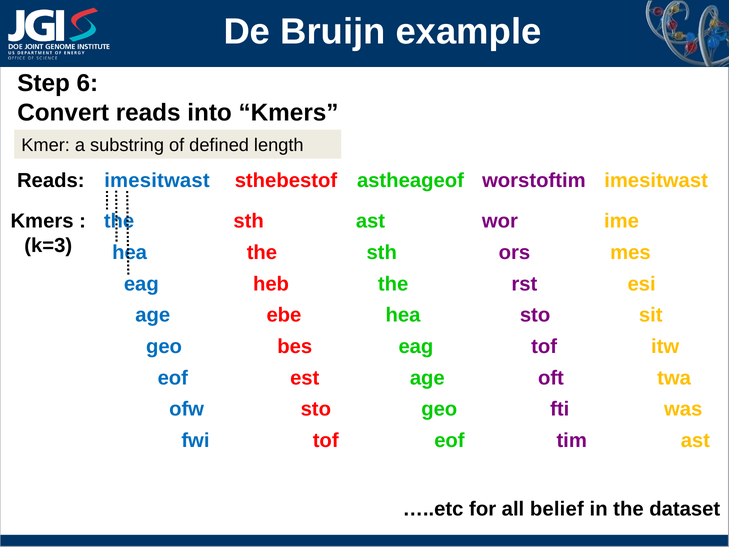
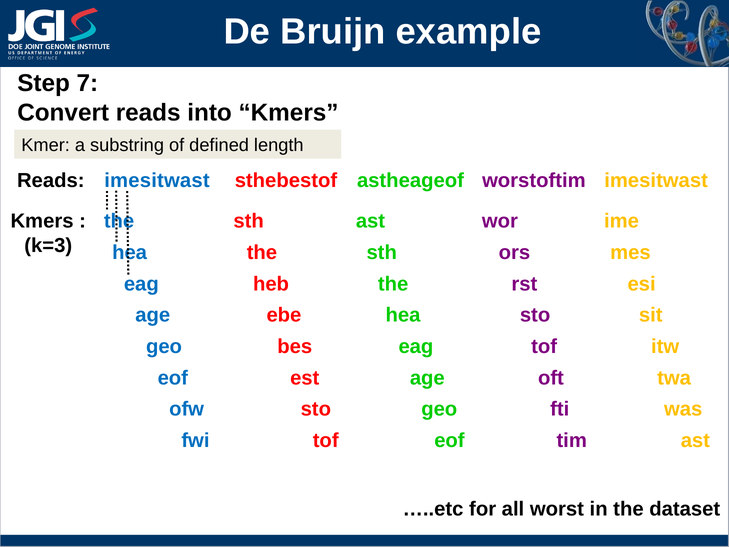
6: 6 -> 7 (87, 83)
belief: belief -> worst (557, 509)
